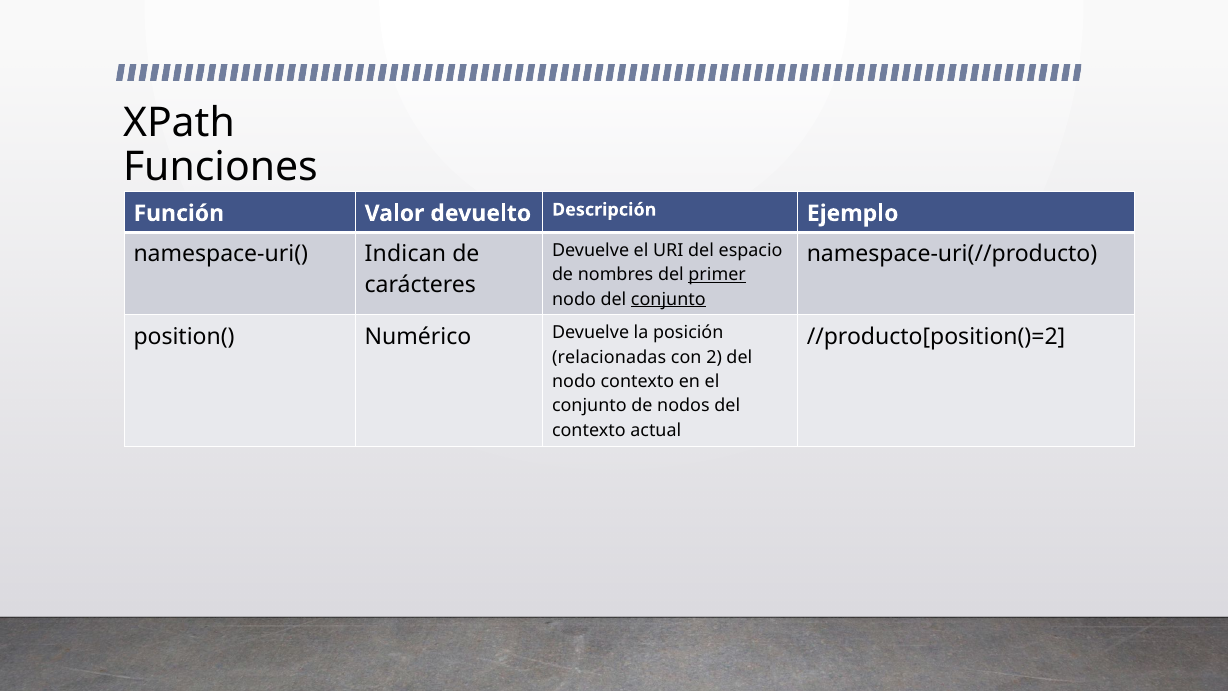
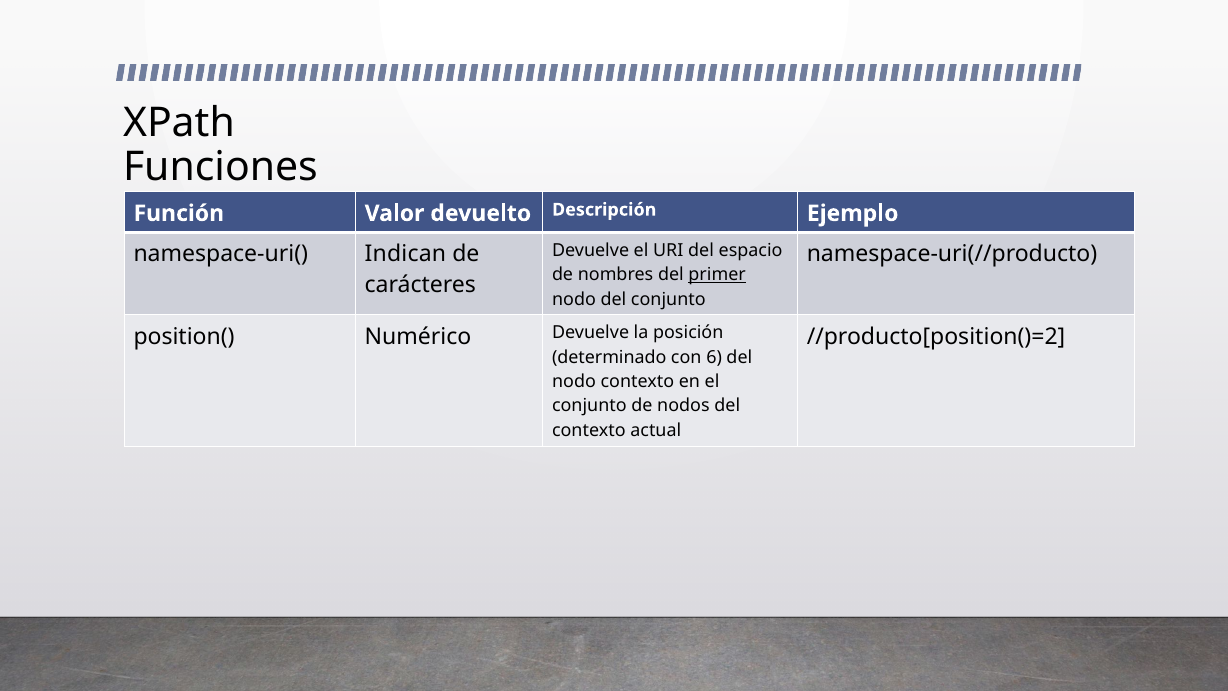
conjunto underline: present -> none (668, 299)
relacionadas: relacionadas -> determinado (609, 357)
2: 2 -> 6 (714, 357)
